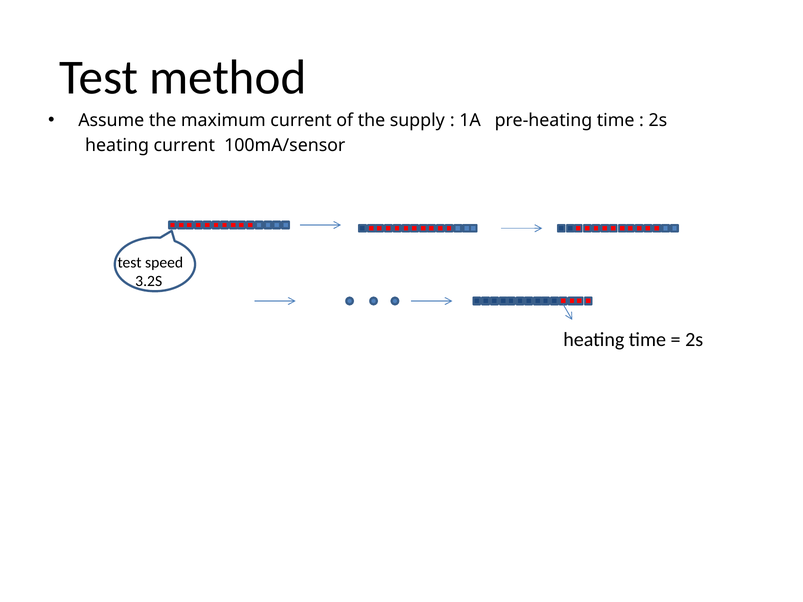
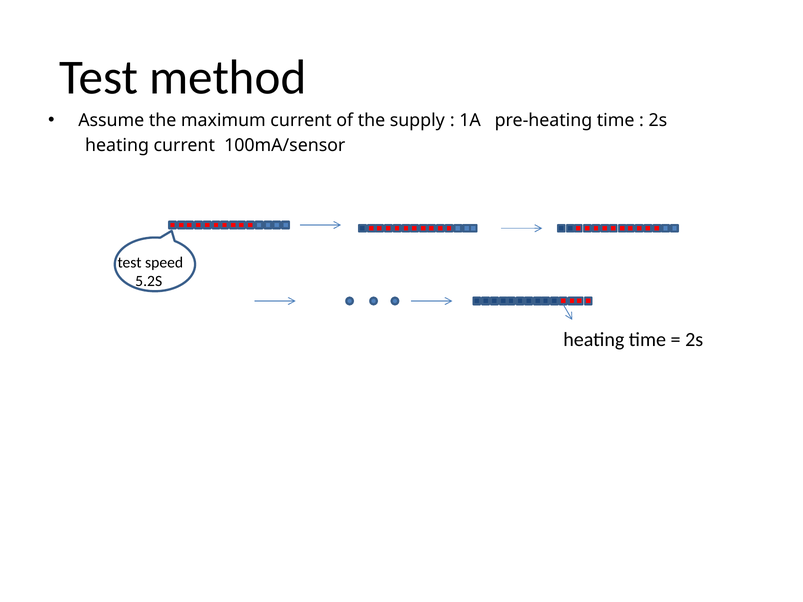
3.2S: 3.2S -> 5.2S (149, 281)
